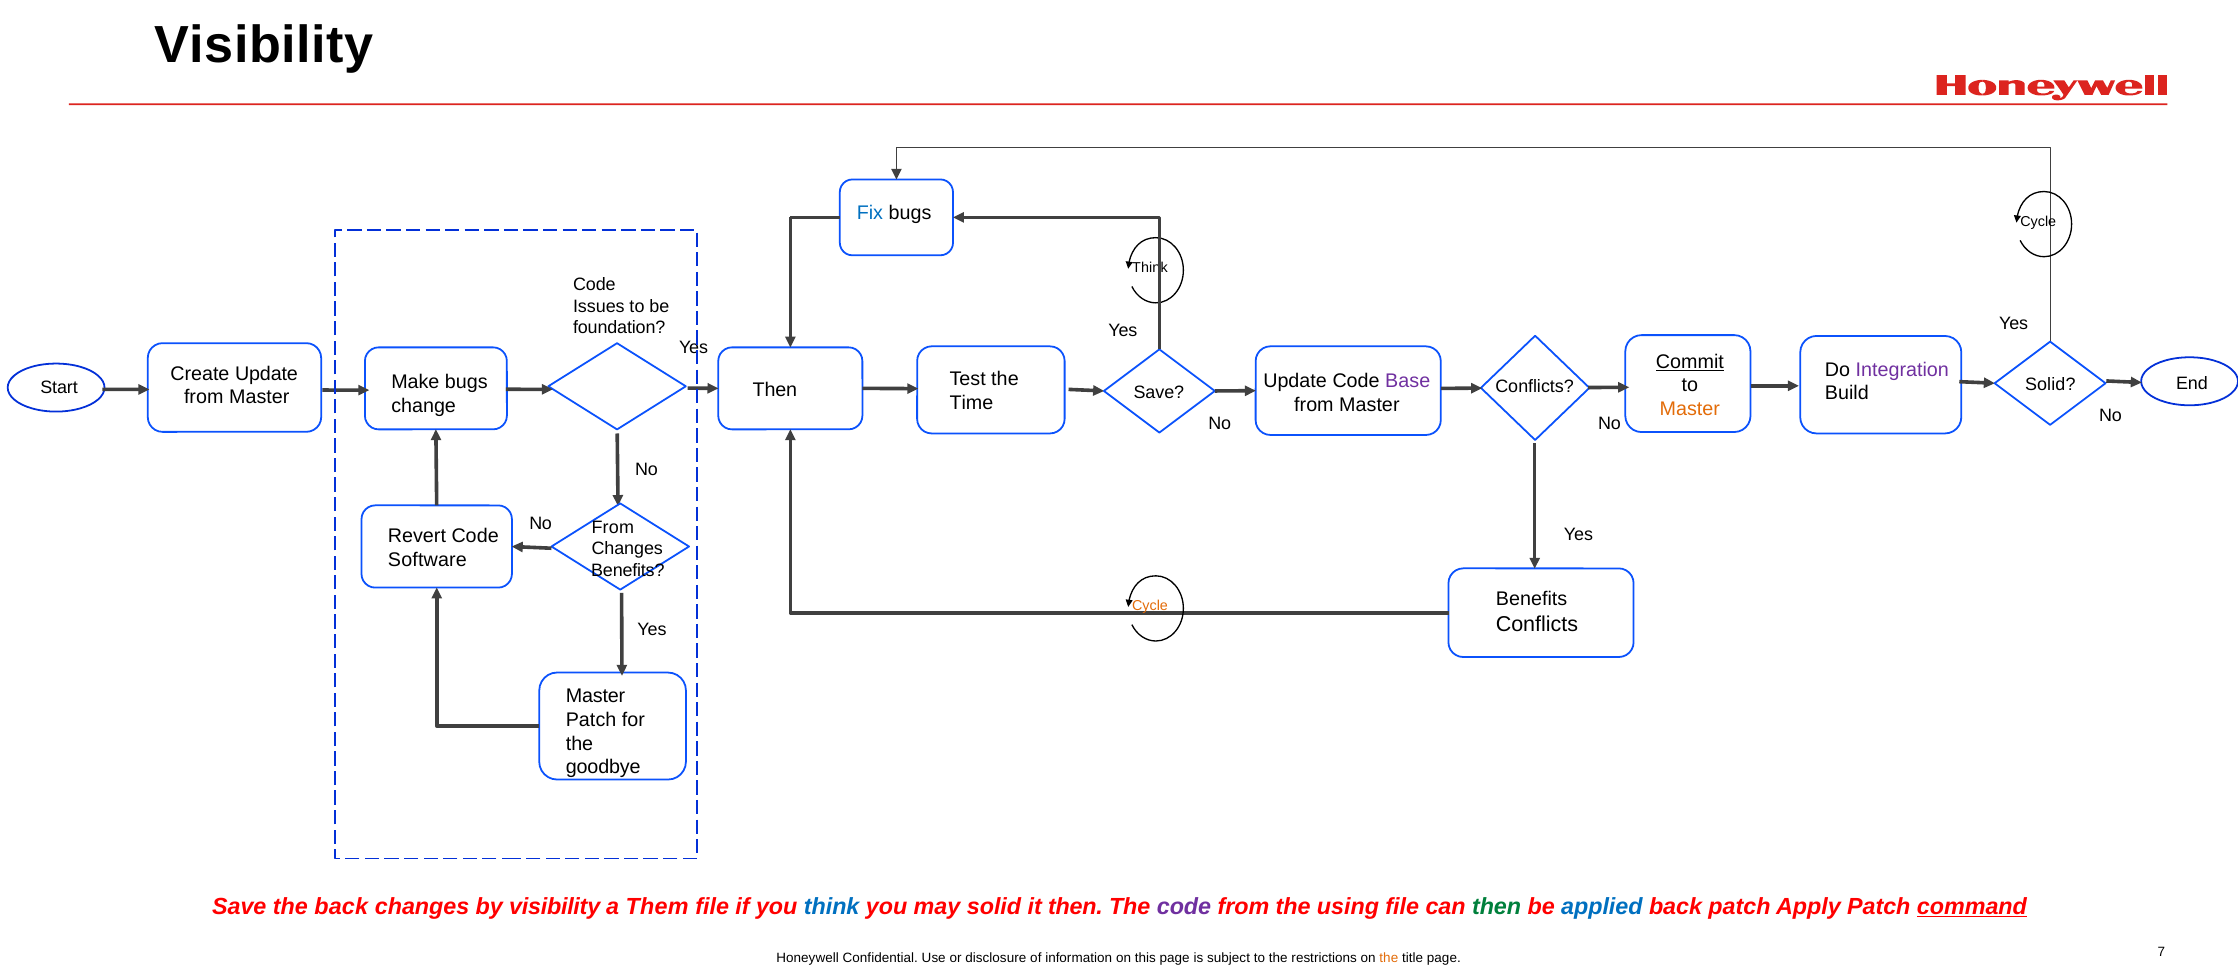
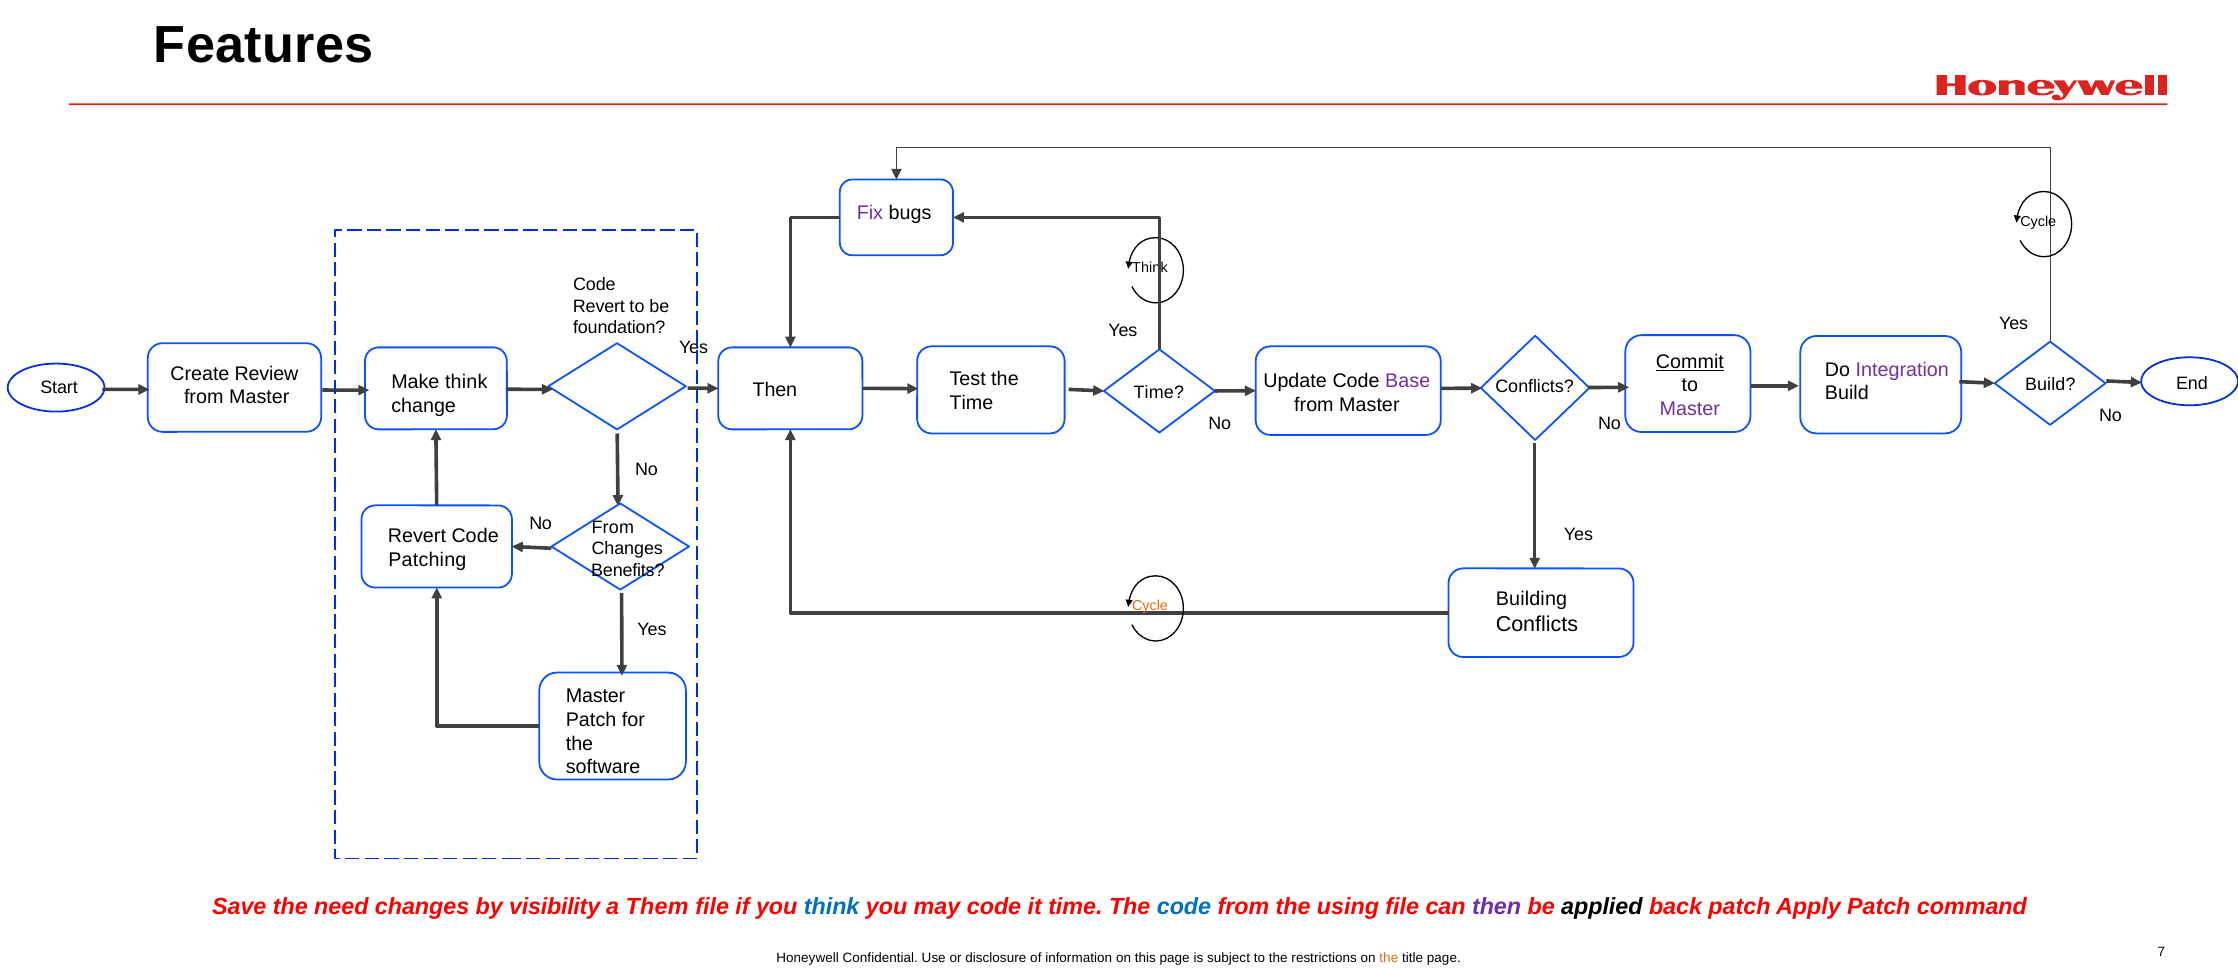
Visibility: Visibility -> Features (264, 46)
Fix colour: blue -> purple (870, 213)
Issues: Issues -> Revert (599, 307)
Create Update: Update -> Review (267, 374)
Make bugs: bugs -> think (466, 382)
Conflicts Solid: Solid -> Build (2050, 385)
Save: Save -> Time (1159, 393)
Master colour: orange -> purple (1690, 409)
Software: Software -> Patching (427, 560)
Benefits: Benefits -> Building (1532, 600)
goodbye: goodbye -> software (603, 768)
the back: back -> need (341, 907)
may solid: solid -> code (994, 907)
it then: then -> time (1075, 907)
code colour: purple -> blue (1184, 907)
then colour: green -> purple (1497, 907)
applied colour: blue -> black (1602, 907)
command underline: present -> none (1972, 907)
